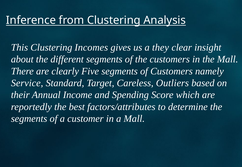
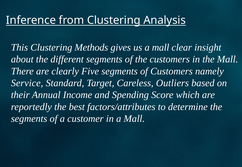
Incomes: Incomes -> Methods (91, 47)
us a they: they -> mall (161, 47)
